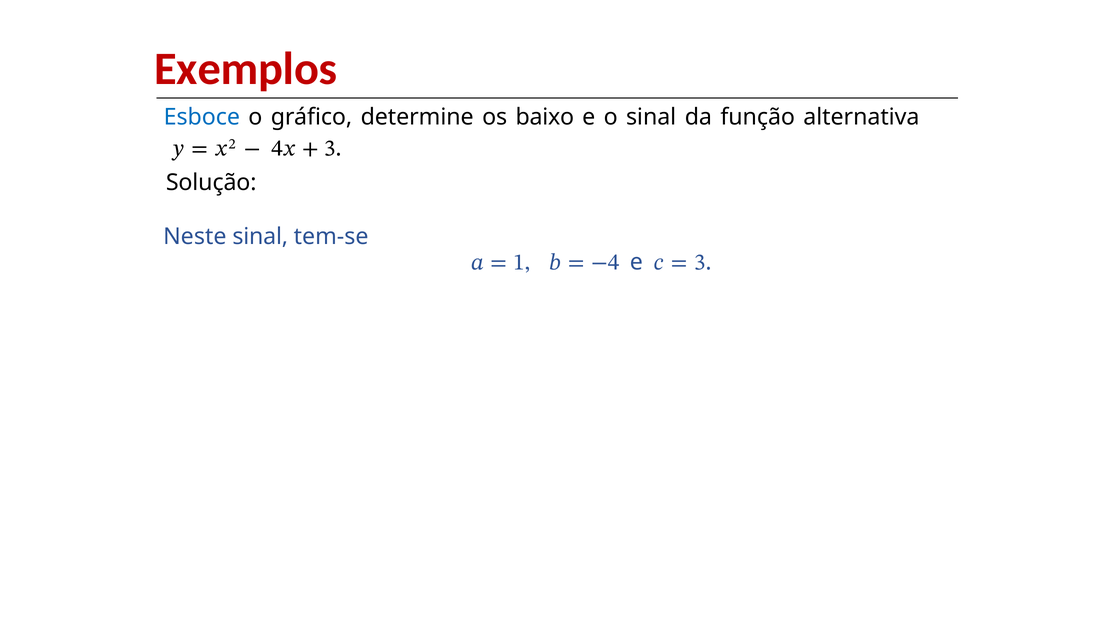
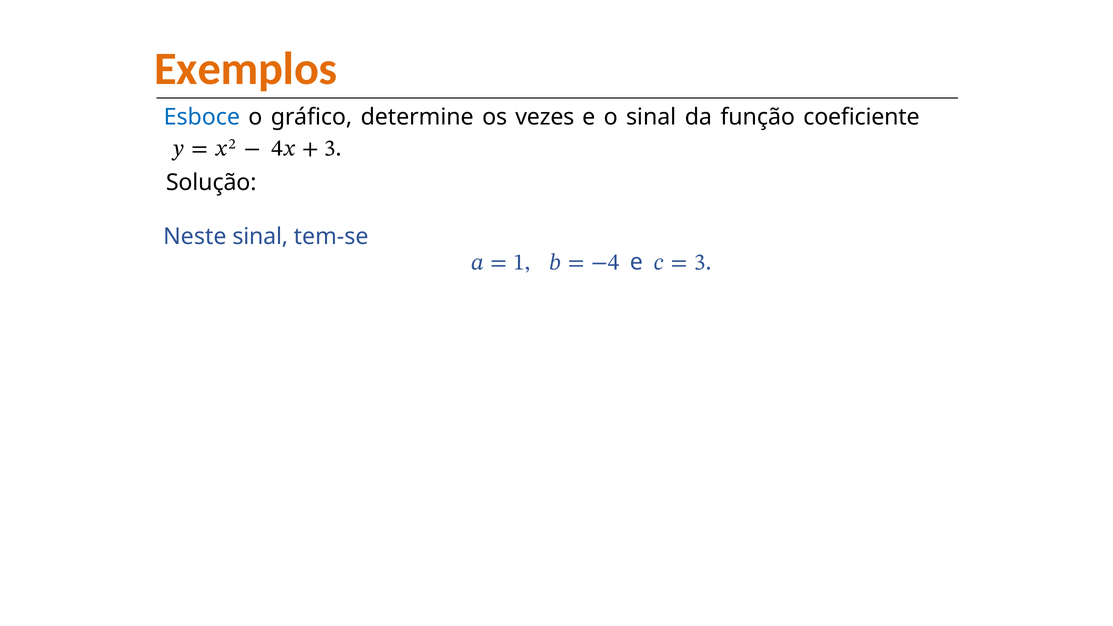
Exemplos colour: red -> orange (246, 69)
baixo: baixo -> vezes (545, 117)
alternativa: alternativa -> coeficiente (861, 117)
